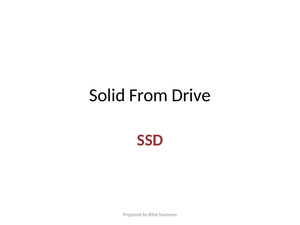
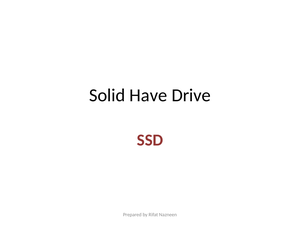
From: From -> Have (148, 95)
